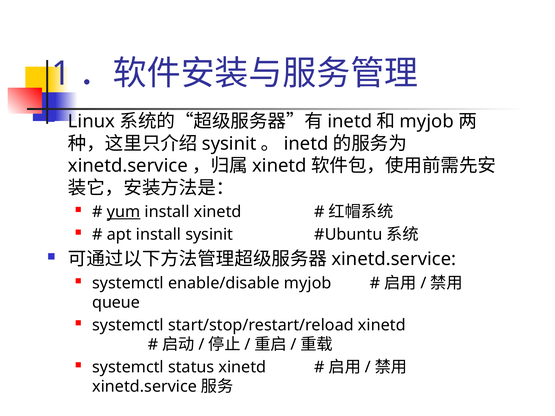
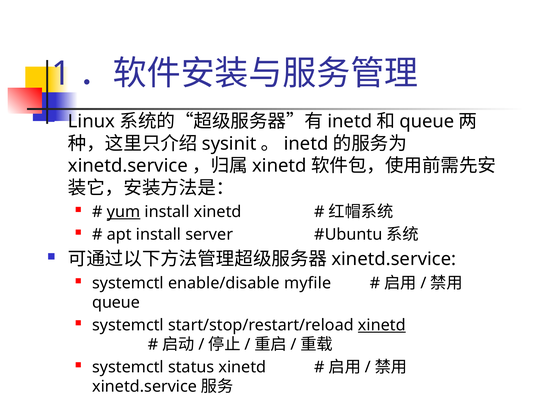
myjob: myjob -> queue (427, 122)
install sysinit: sysinit -> server (209, 235)
enable/disable myjob: myjob -> myfile (308, 283)
xinetd underline: none -> present (382, 325)
